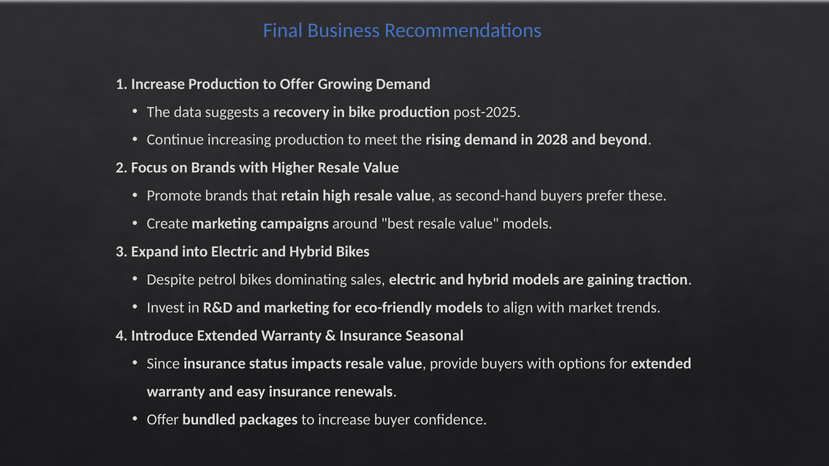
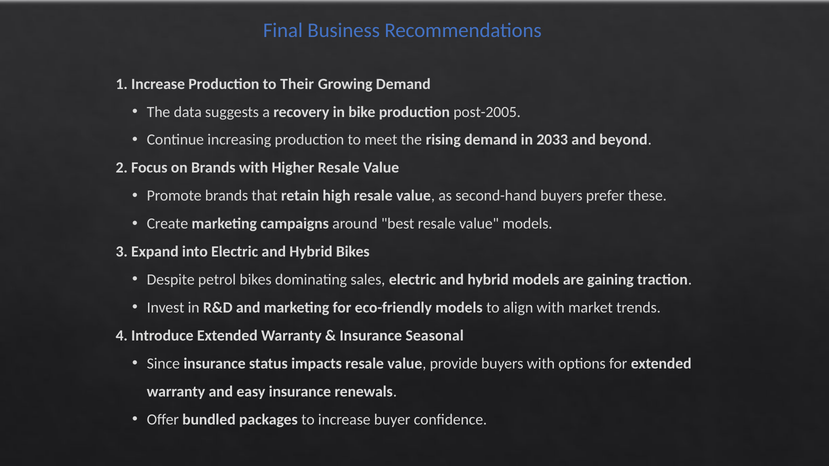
to Offer: Offer -> Their (297, 84)
post-2025: post-2025 -> post-2005 (487, 112)
2028: 2028 -> 2033 (552, 140)
